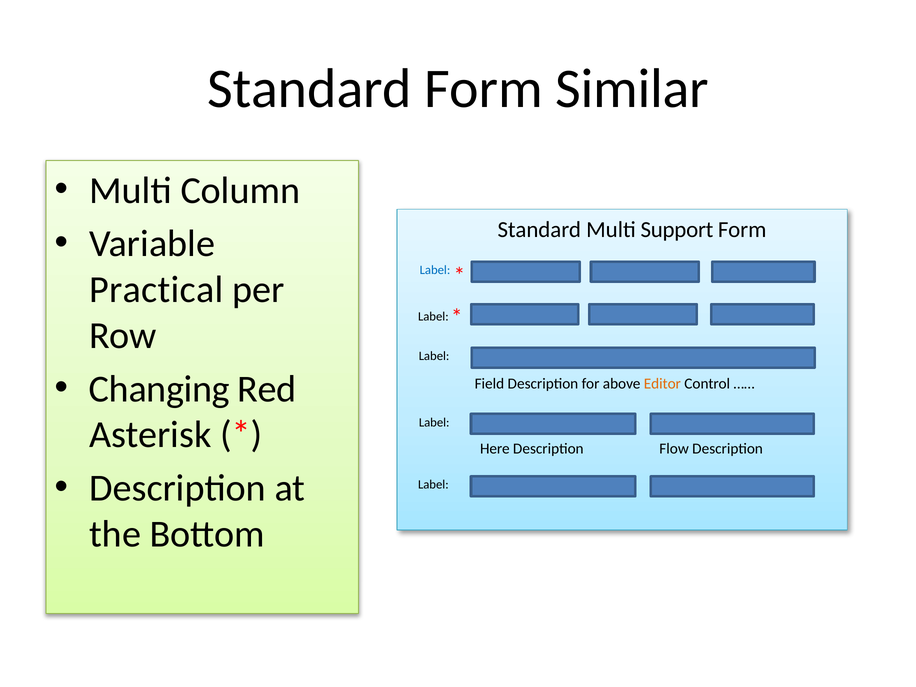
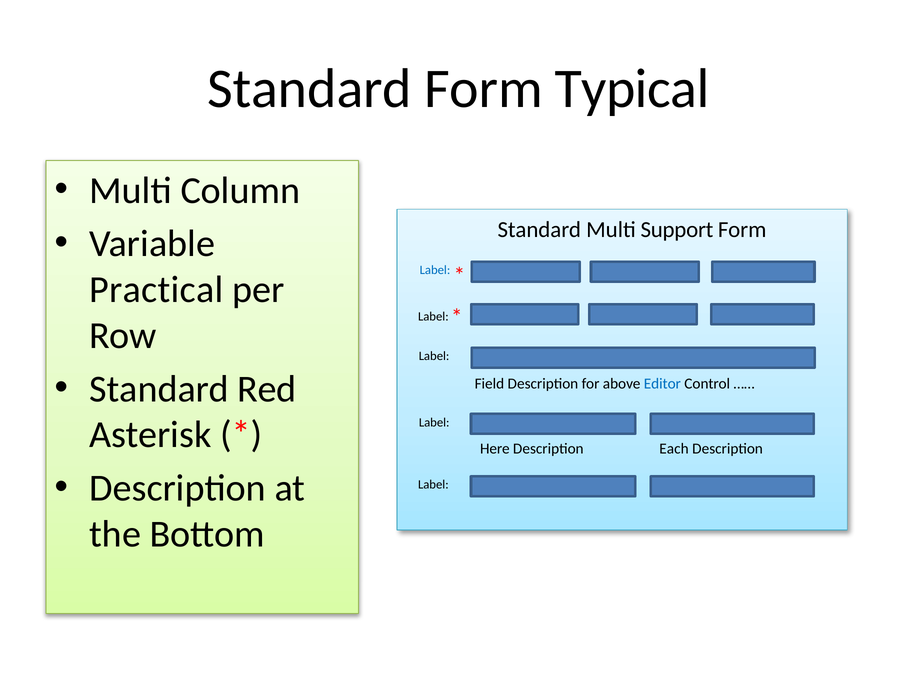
Similar: Similar -> Typical (632, 89)
Changing: Changing -> Standard (159, 389)
Editor colour: orange -> blue (662, 384)
Flow: Flow -> Each (674, 449)
